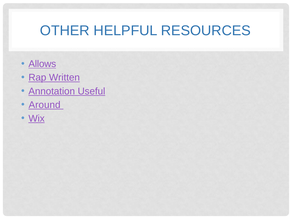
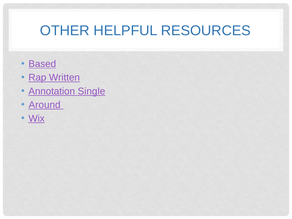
Allows: Allows -> Based (42, 64)
Useful: Useful -> Single (91, 91)
